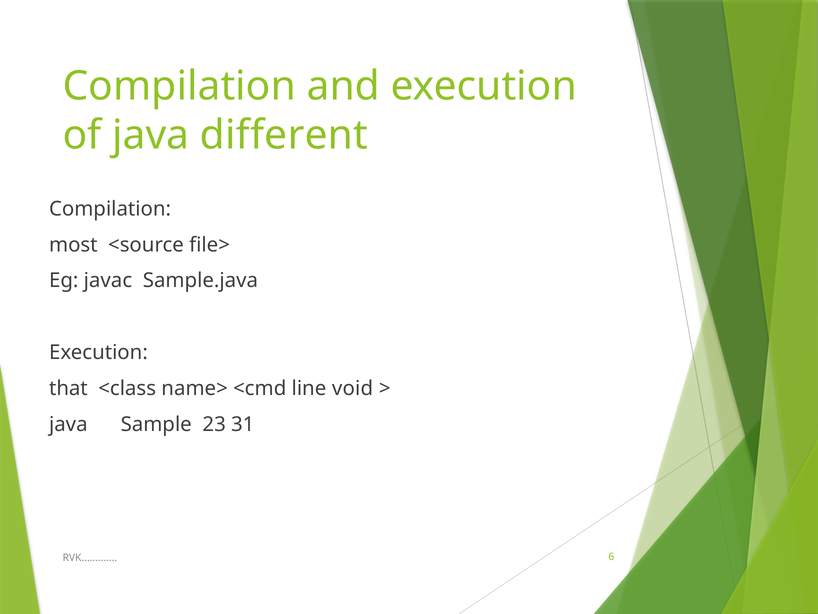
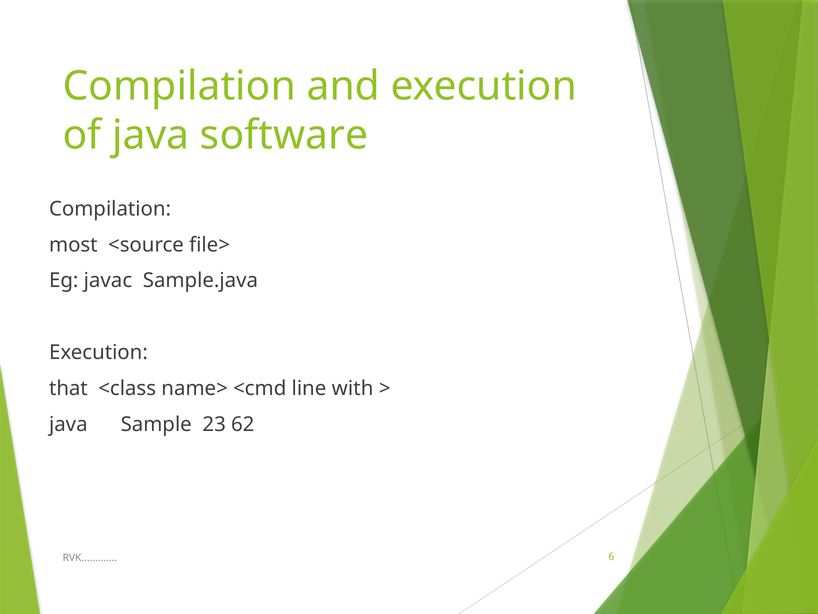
different: different -> software (284, 135)
void: void -> with (353, 388)
31: 31 -> 62 (243, 424)
